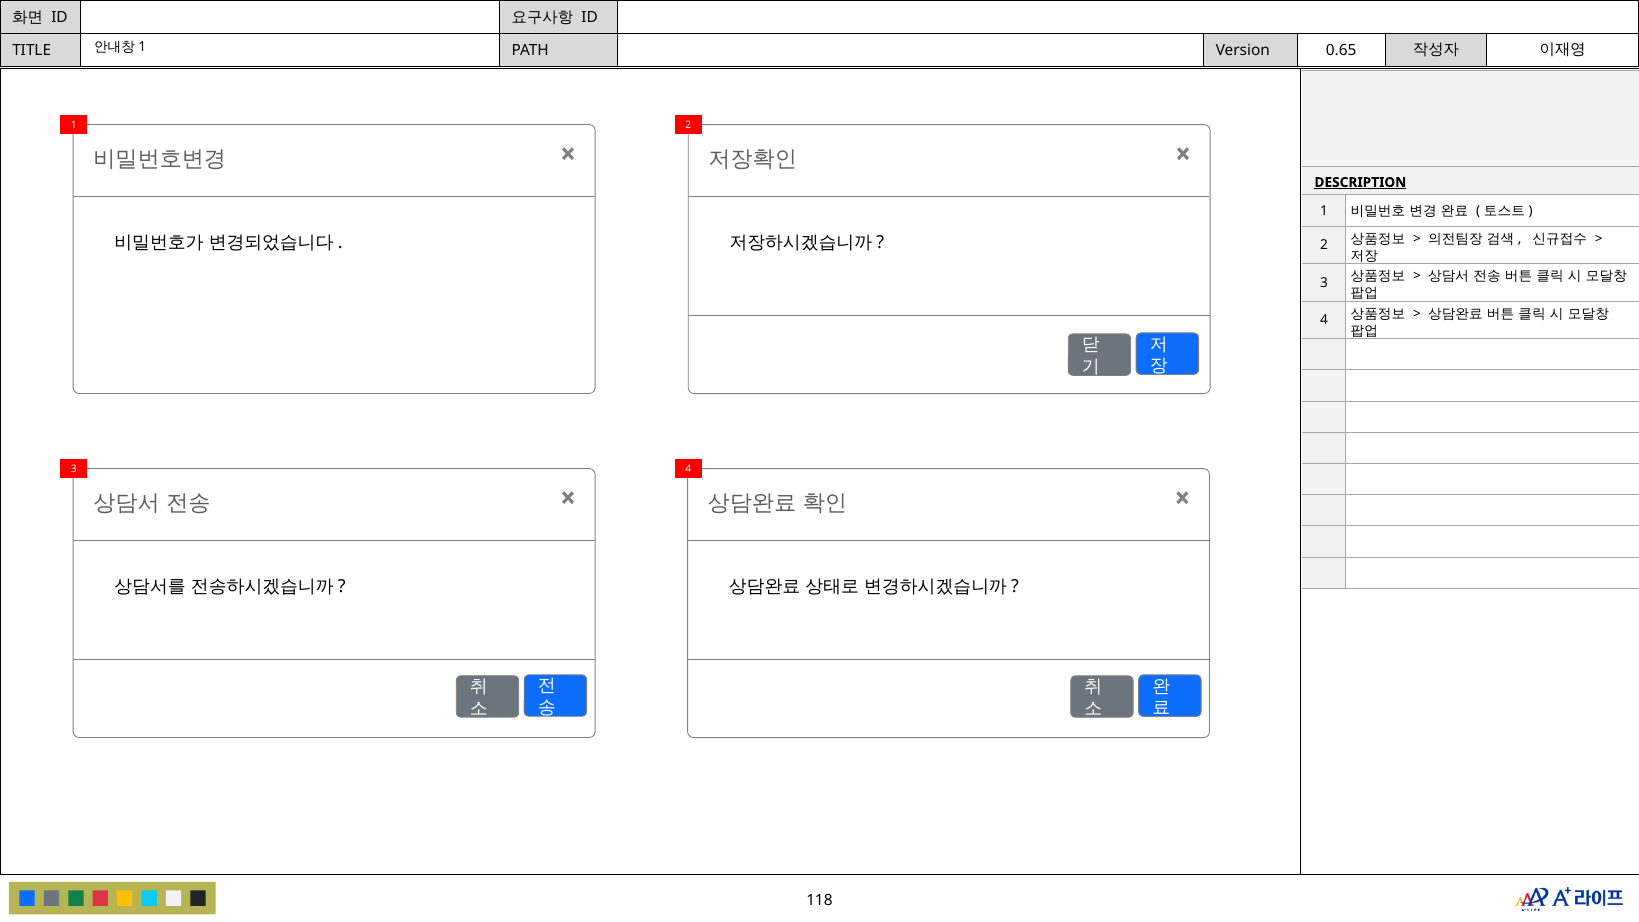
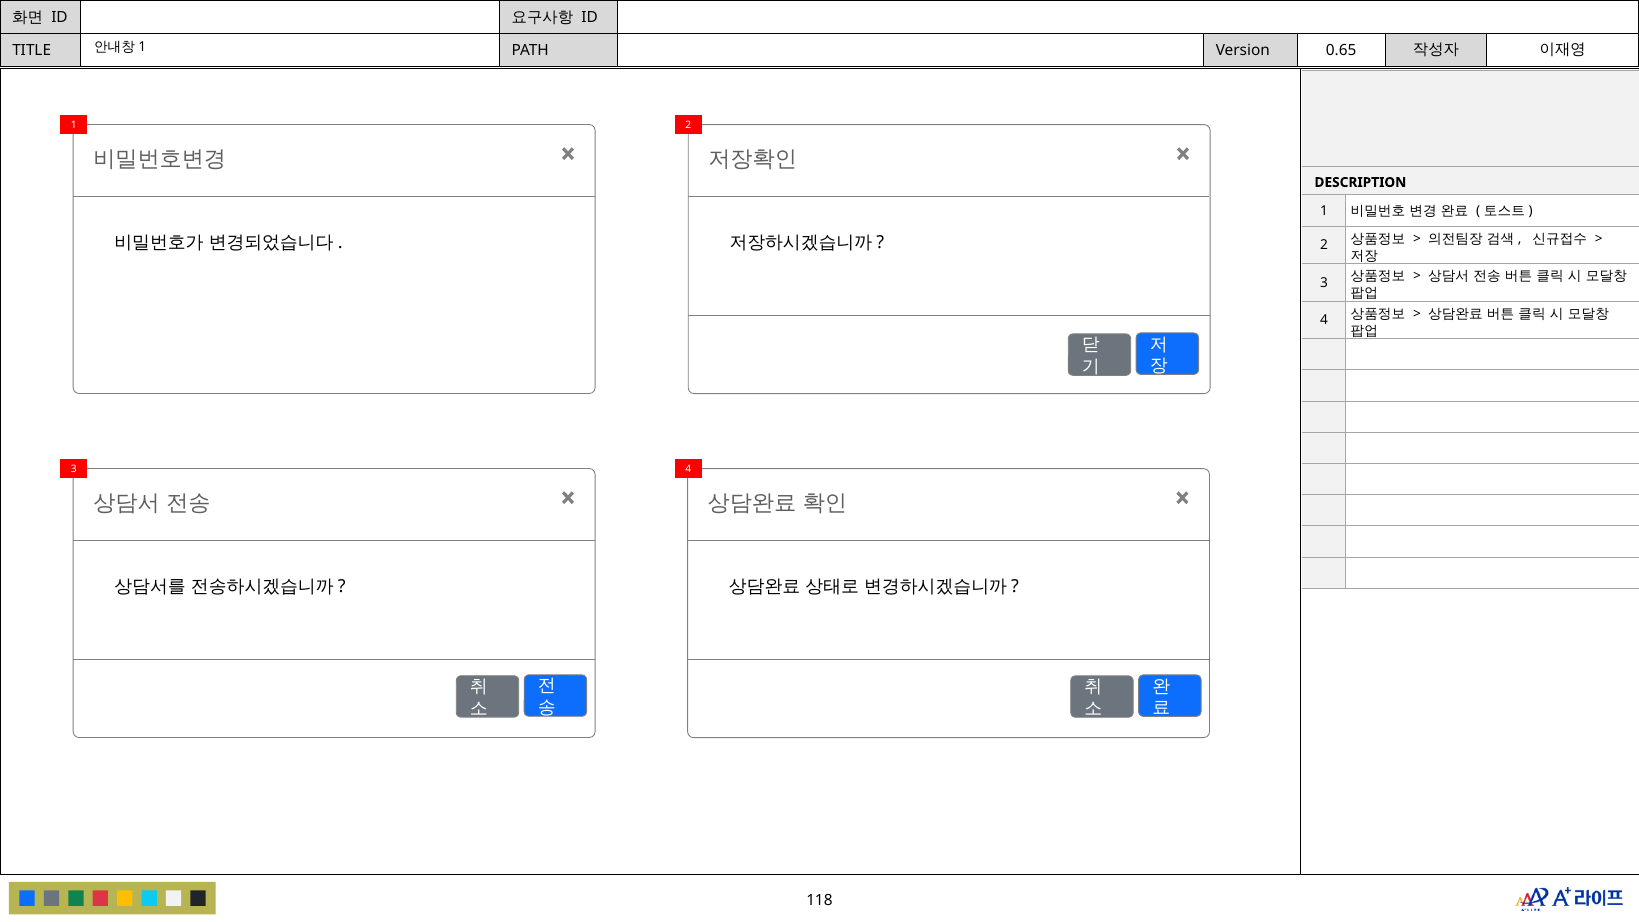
DESCRIPTION underline: present -> none (1360, 182)
